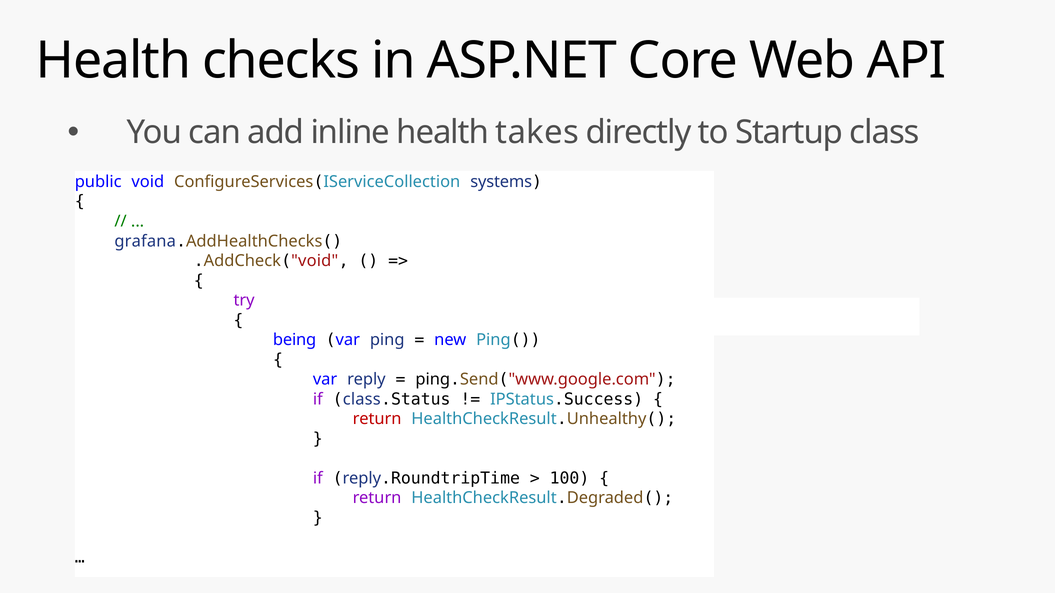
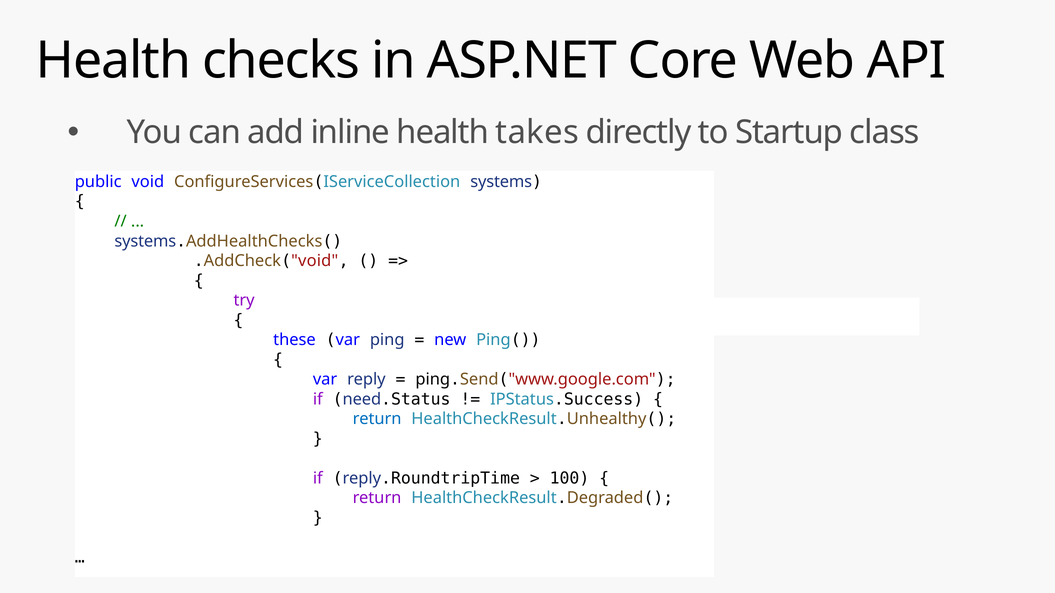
grafana: grafana -> systems (145, 241)
being: being -> these (295, 340)
class: class -> need (362, 399)
return colour: red -> blue (377, 419)
